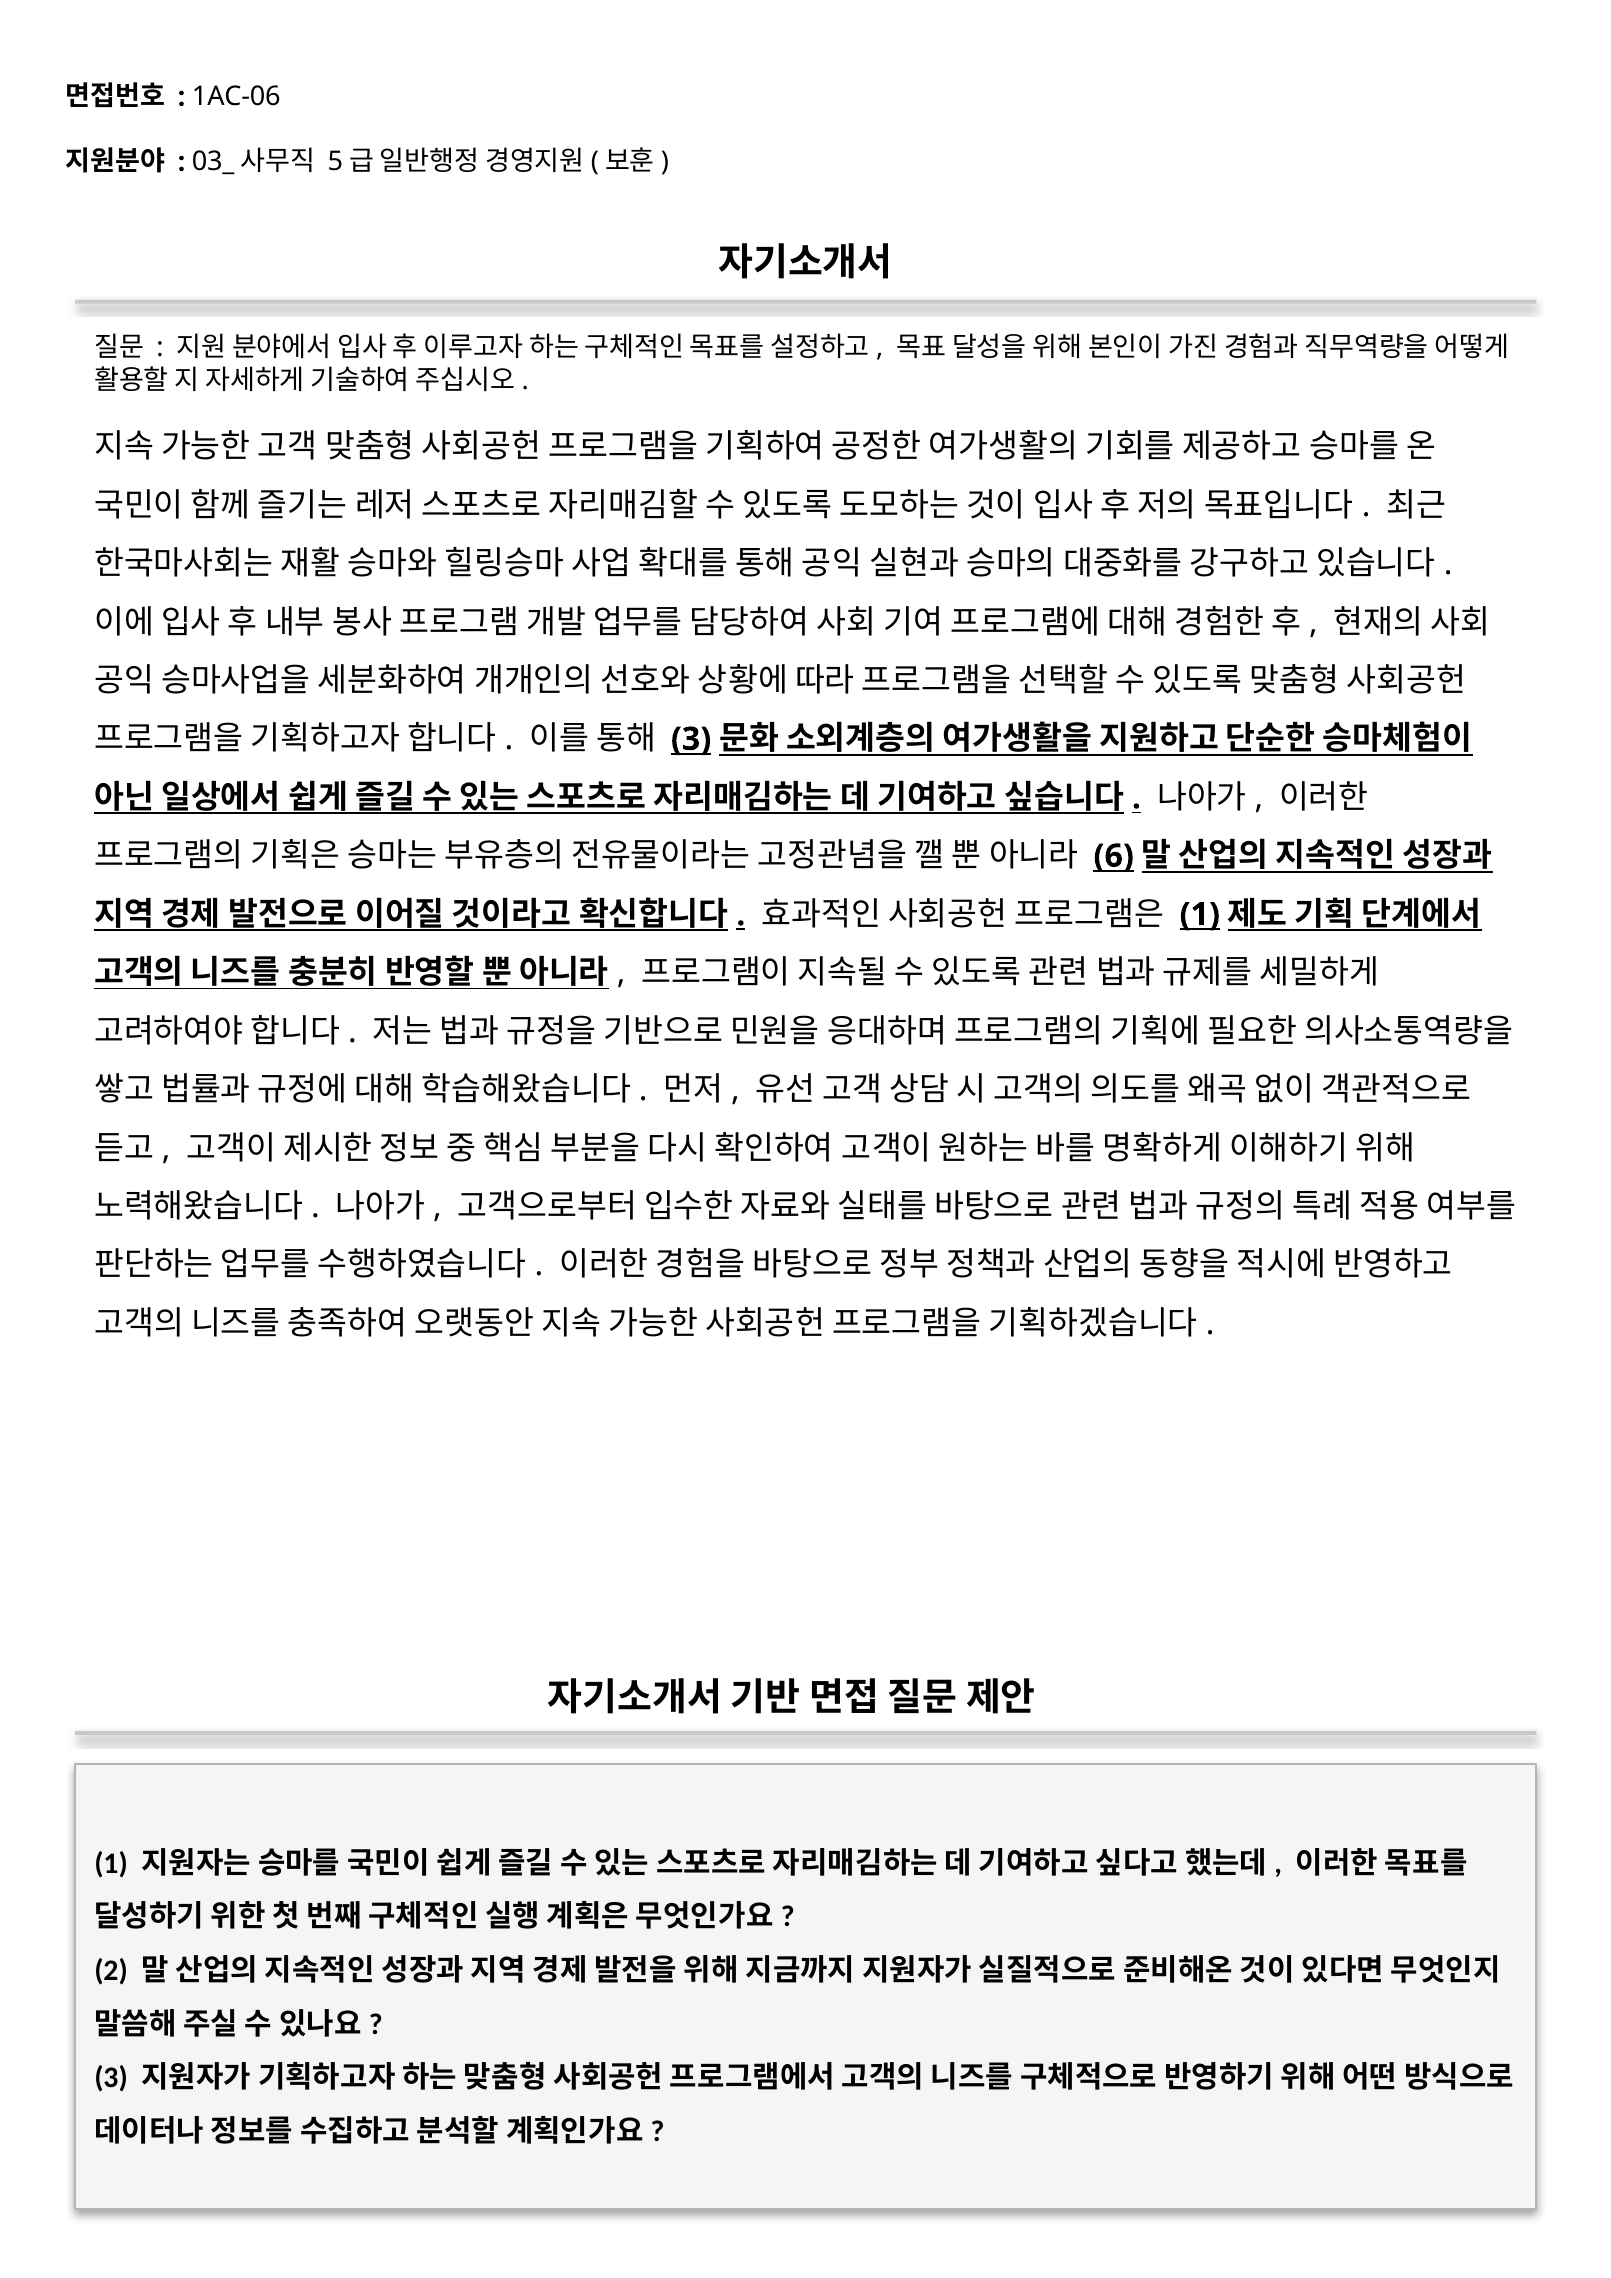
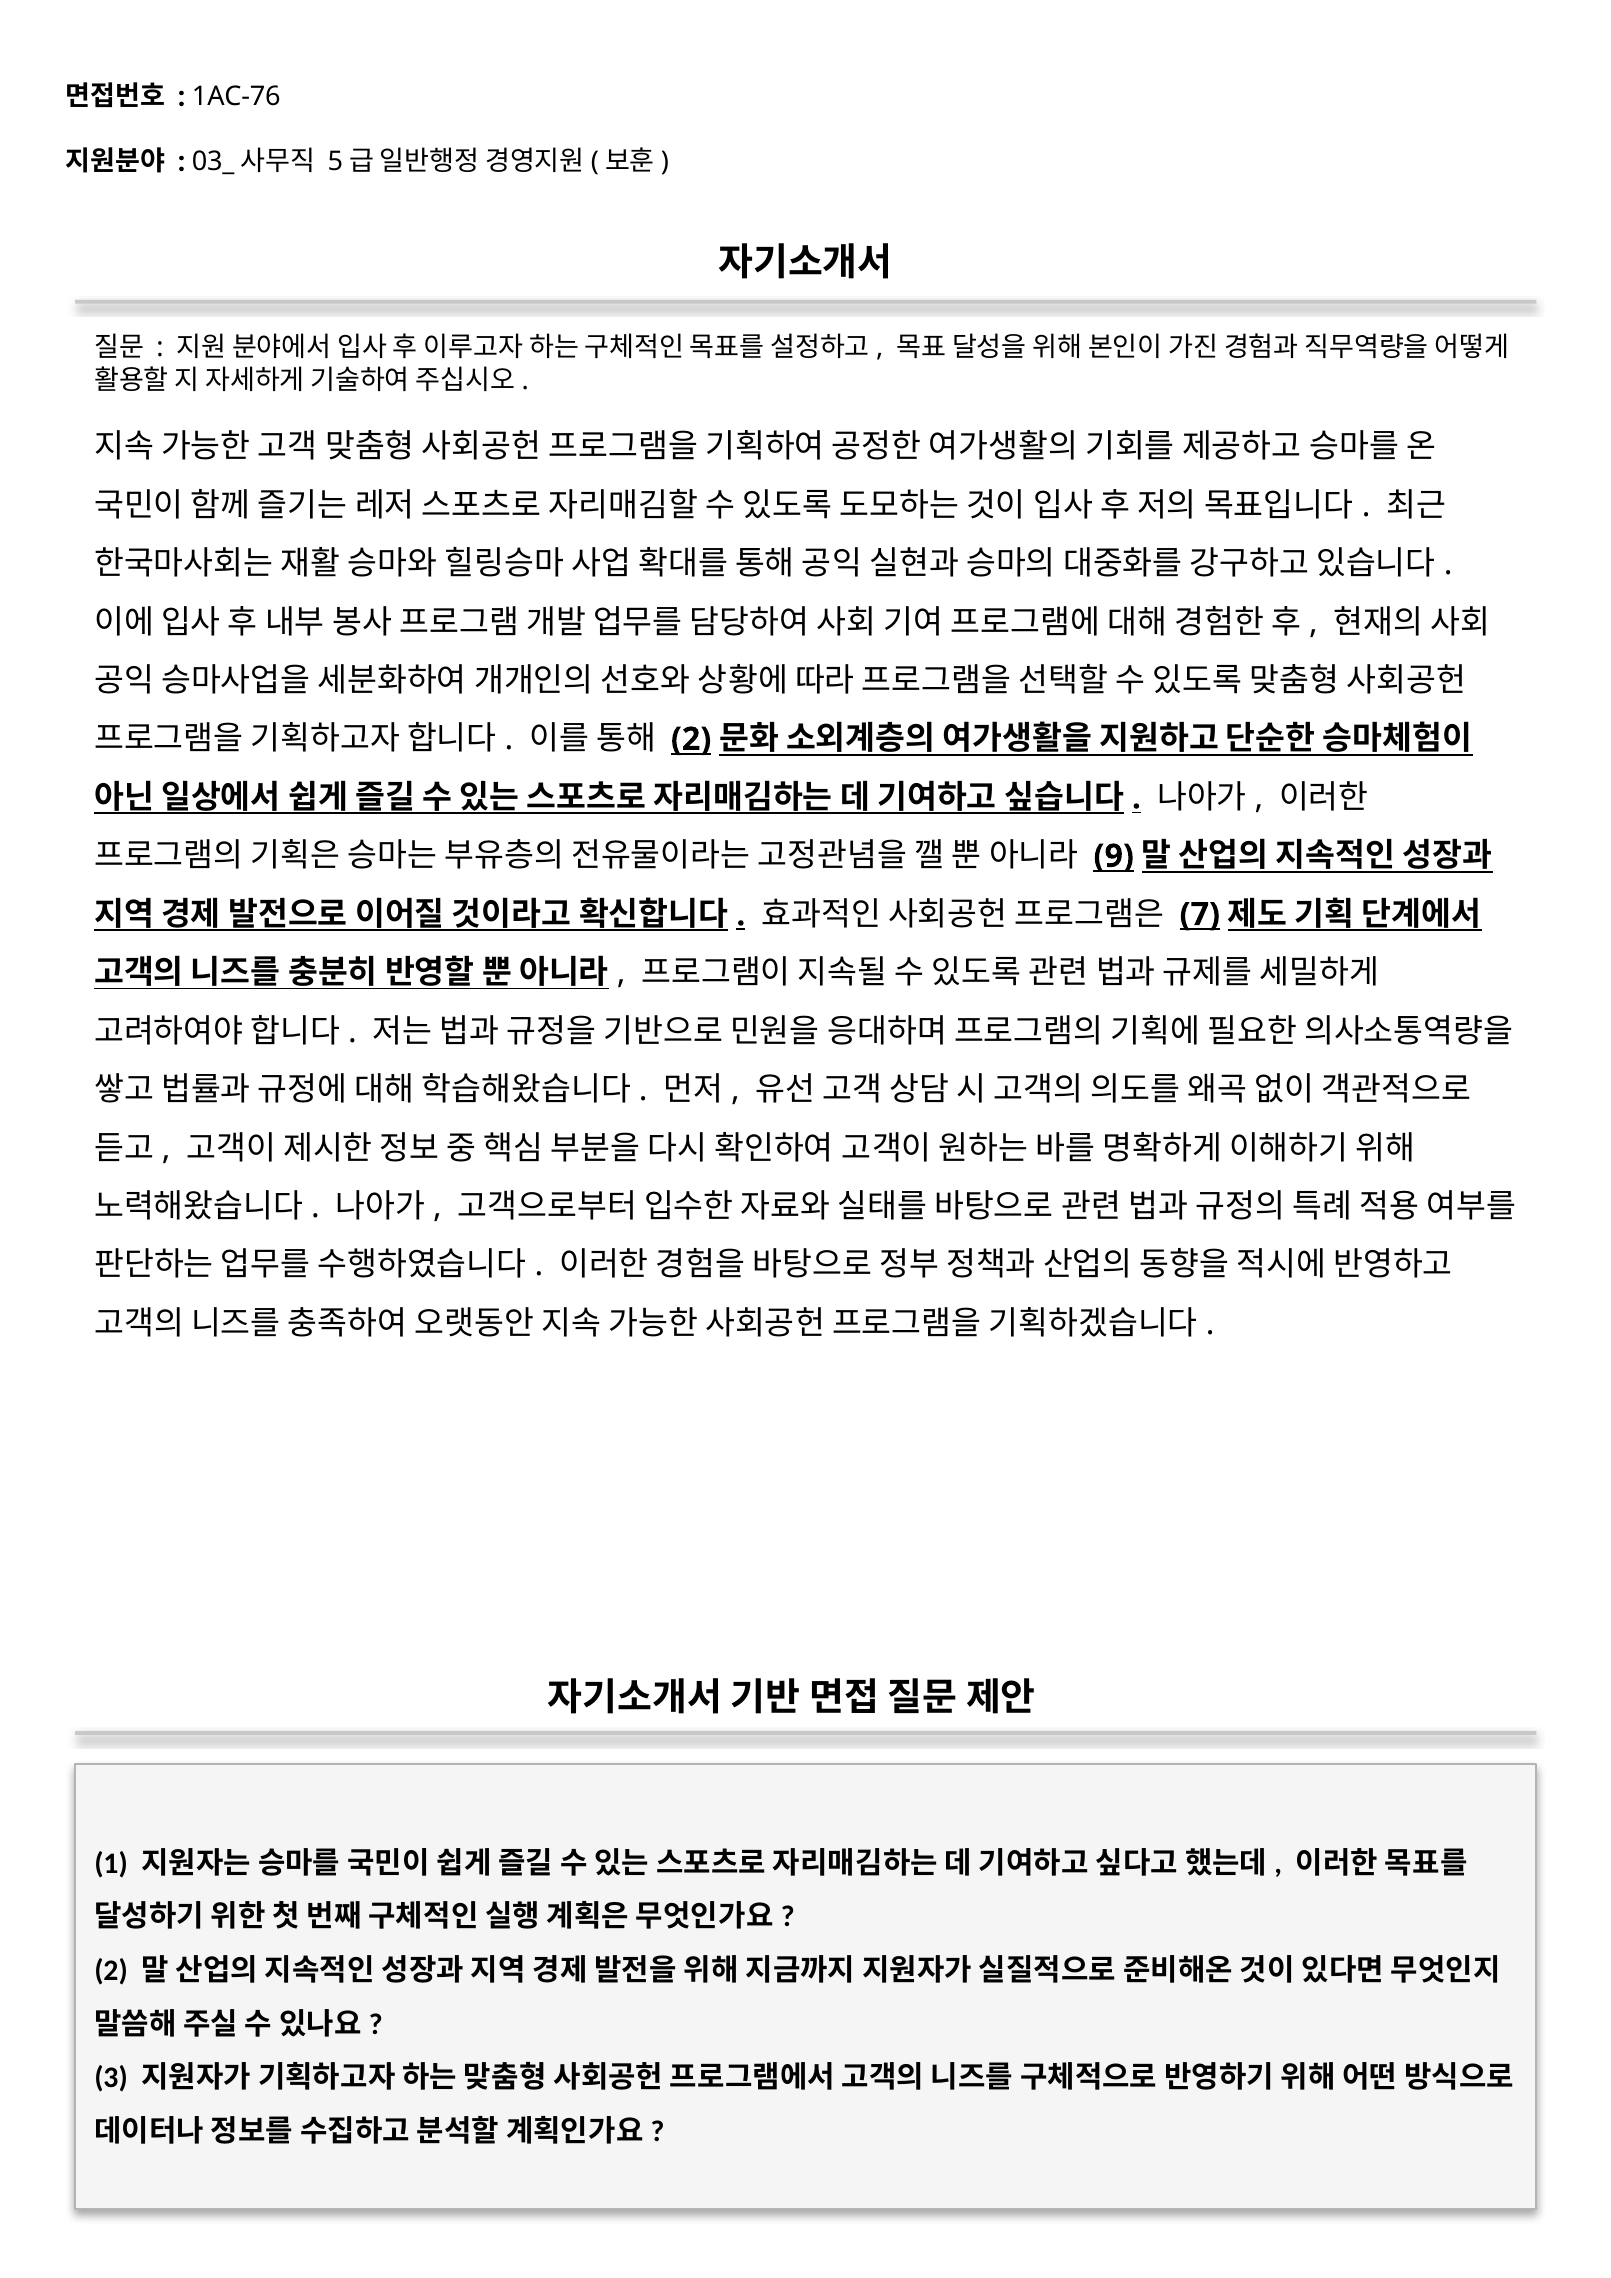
1AC-06: 1AC-06 -> 1AC-76 (236, 97)
3: 3 -> 2 (691, 739)
6: 6 -> 9 (1114, 856)
1: 1 -> 7 (1200, 915)
